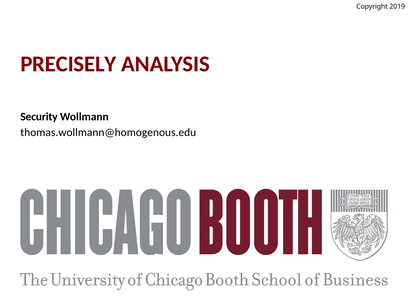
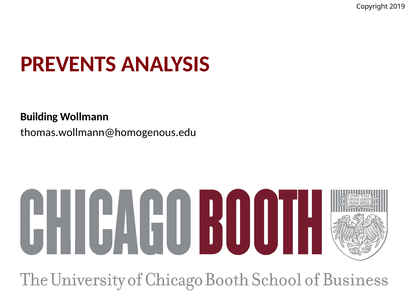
PRECISELY: PRECISELY -> PREVENTS (68, 64)
Security: Security -> Building (39, 117)
